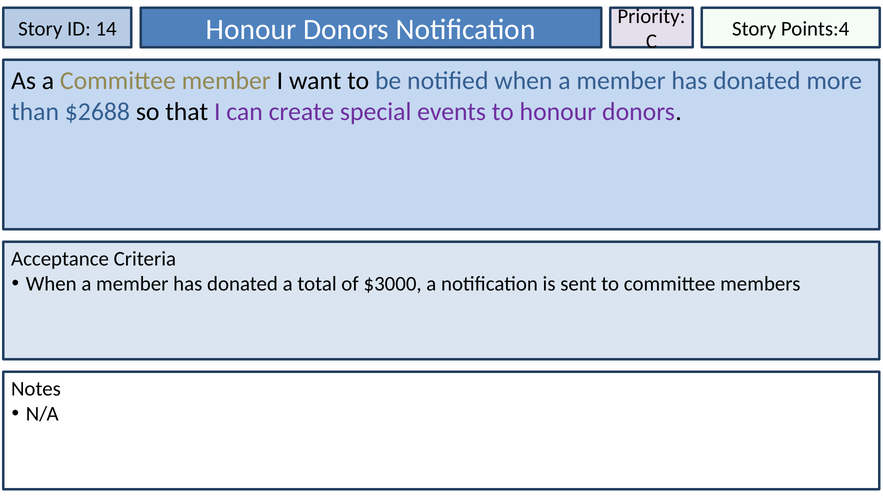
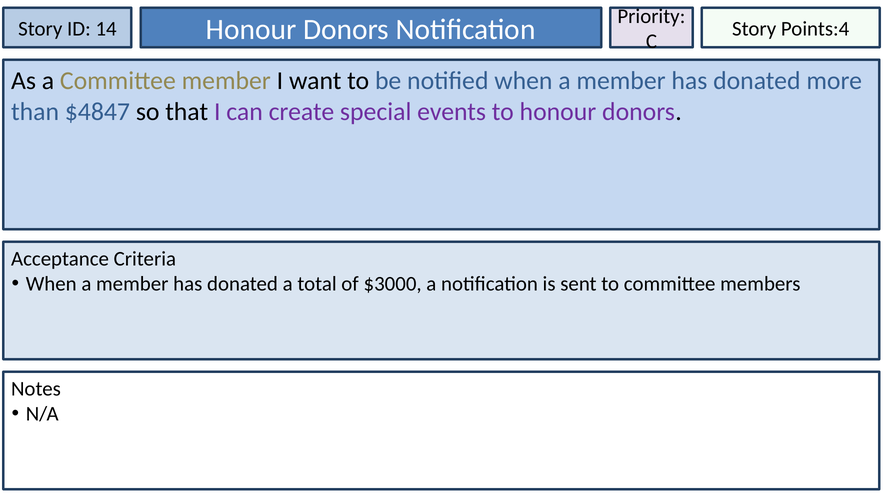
$2688: $2688 -> $4847 (97, 112)
